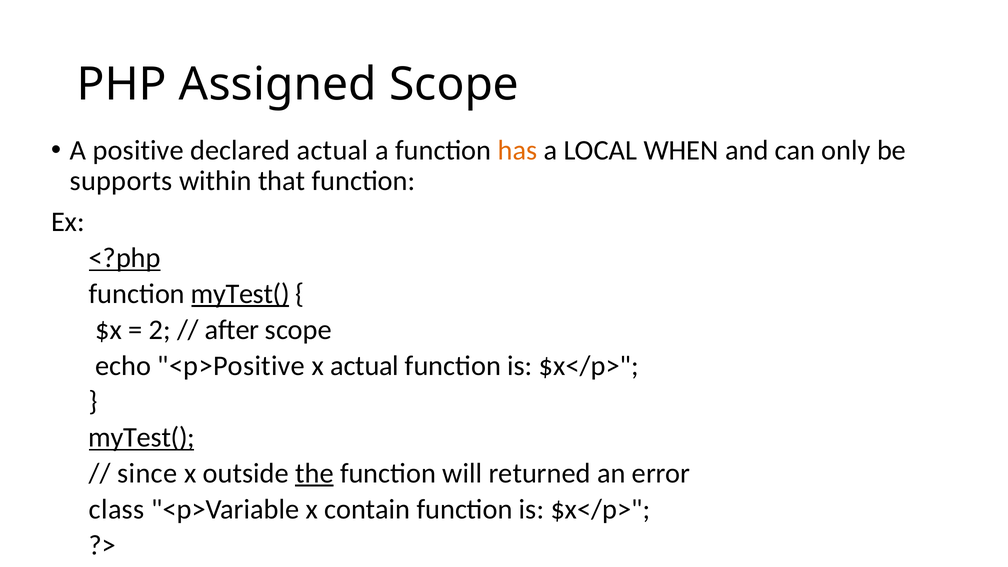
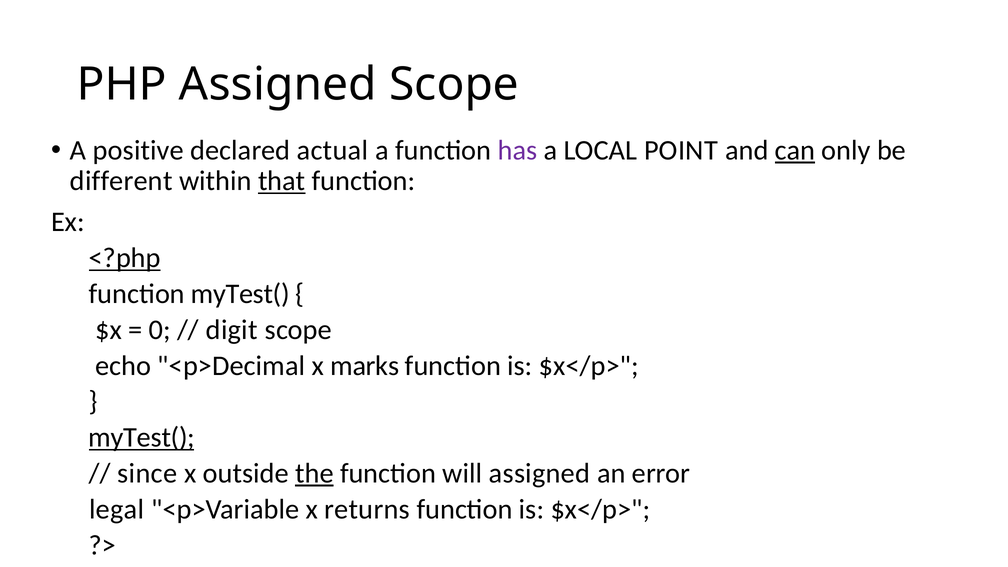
has colour: orange -> purple (518, 150)
WHEN: WHEN -> POINT (681, 150)
can underline: none -> present (795, 150)
supports: supports -> different (121, 181)
that underline: none -> present (282, 181)
myTest( underline: present -> none (240, 294)
2: 2 -> 0 (160, 330)
after: after -> digit (232, 330)
<p>Positive: <p>Positive -> <p>Decimal (231, 366)
x actual: actual -> marks (365, 366)
will returned: returned -> assigned (539, 473)
class: class -> legal (117, 509)
contain: contain -> returns (367, 509)
